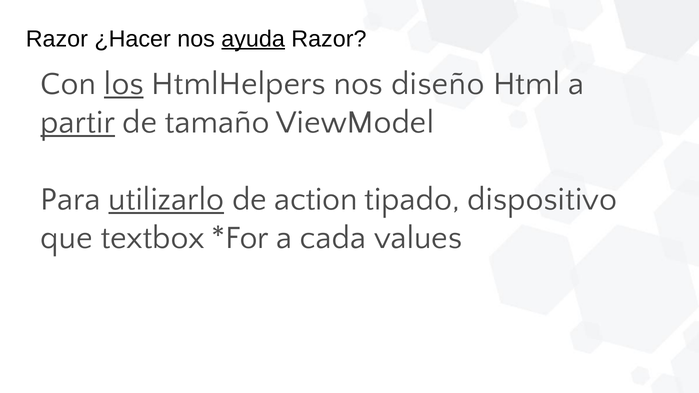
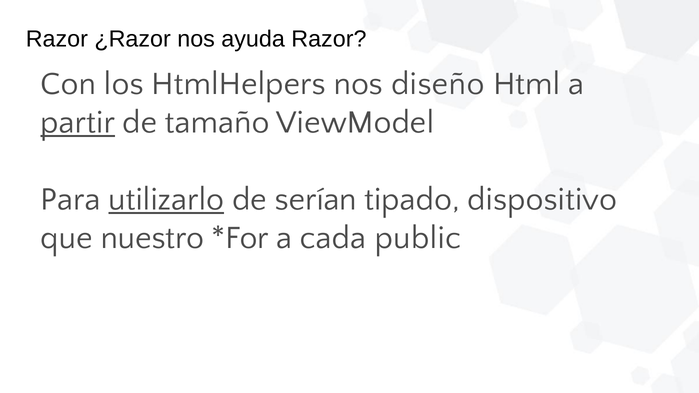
¿Hacer: ¿Hacer -> ¿Razor (133, 39)
ayuda underline: present -> none (253, 39)
los underline: present -> none (124, 84)
action: action -> serían (316, 199)
textbox: textbox -> nuestro (153, 238)
values: values -> public (418, 238)
